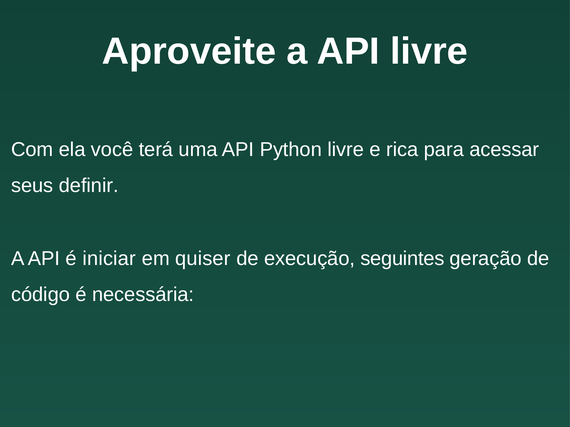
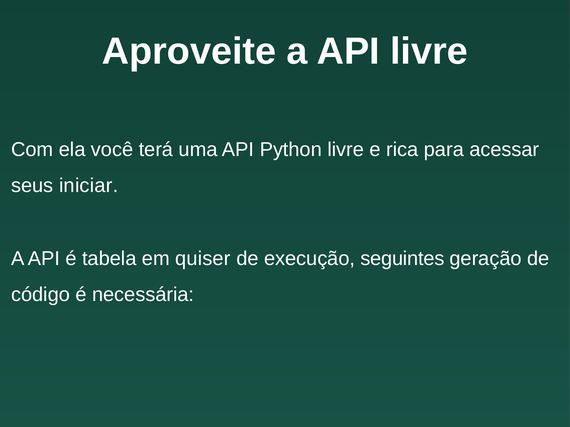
definir: definir -> iniciar (89, 186)
iniciar: iniciar -> tabela (109, 259)
